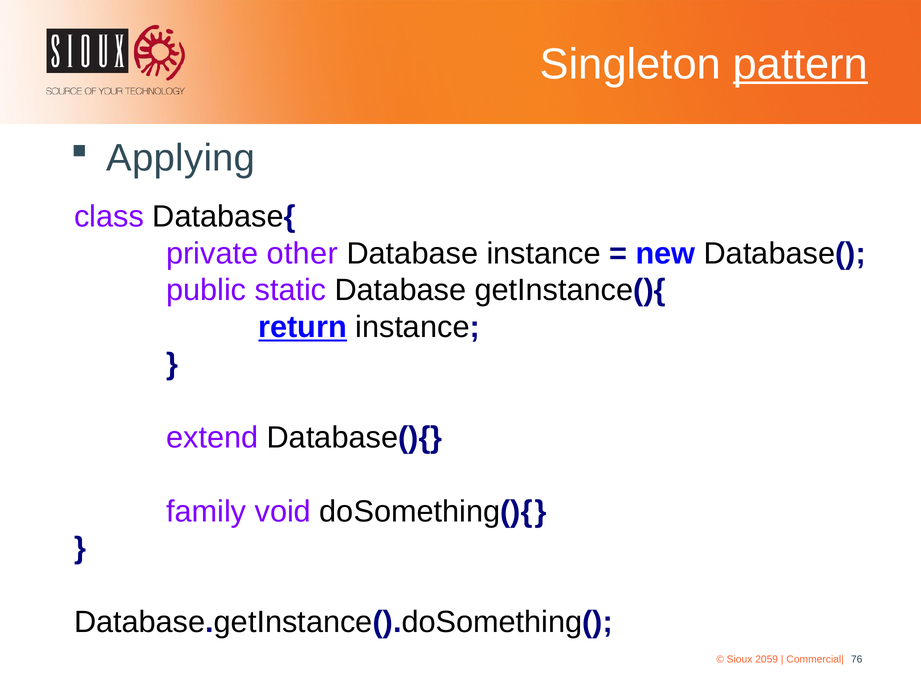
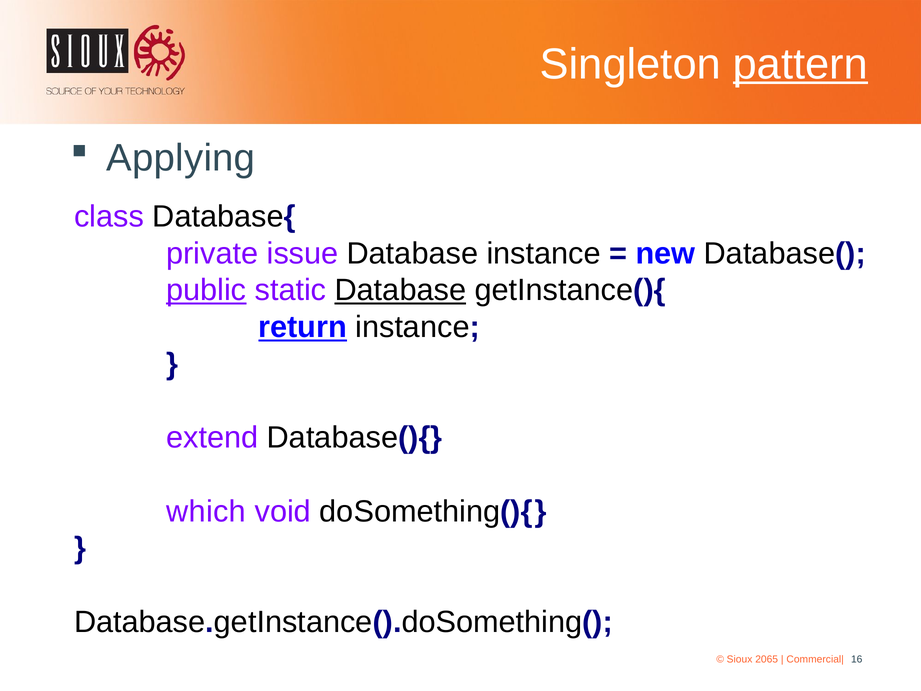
other: other -> issue (303, 253)
public underline: none -> present (206, 290)
Database underline: none -> present (400, 290)
family: family -> which (206, 511)
2059: 2059 -> 2065 (767, 659)
76: 76 -> 16 (857, 659)
